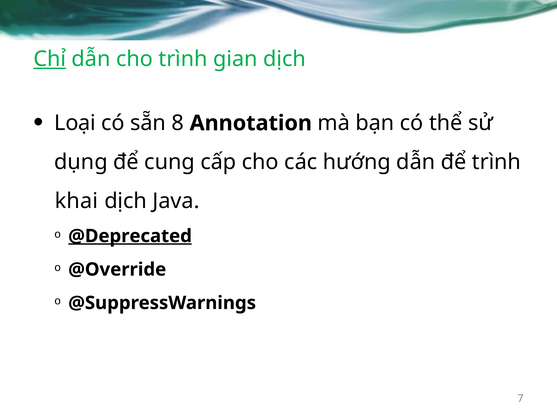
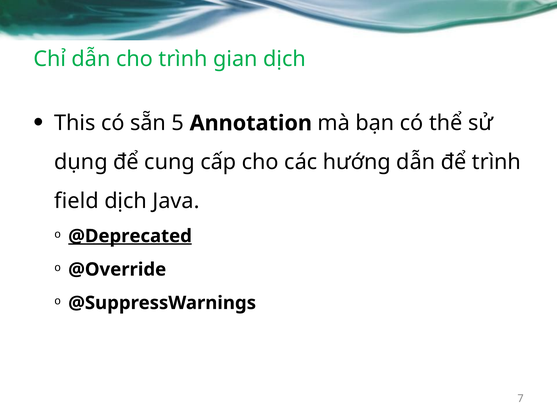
Chỉ underline: present -> none (50, 59)
Loại: Loại -> This (75, 123)
8: 8 -> 5 (178, 123)
khai: khai -> field (76, 201)
